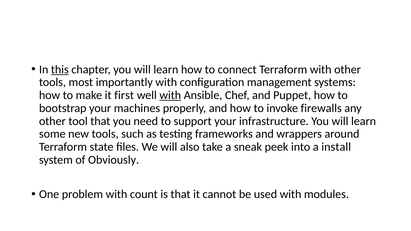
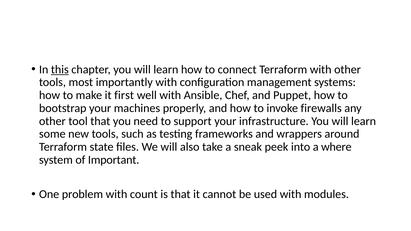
with underline: present -> none (170, 95)
install: install -> where (336, 147)
Obviously: Obviously -> Important (114, 160)
